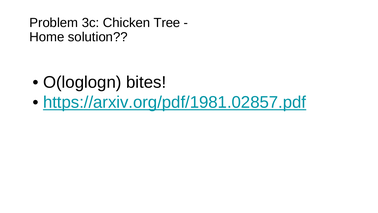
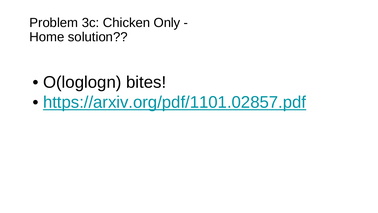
Tree: Tree -> Only (167, 23)
https://arxiv.org/pdf/1981.02857.pdf: https://arxiv.org/pdf/1981.02857.pdf -> https://arxiv.org/pdf/1101.02857.pdf (175, 102)
